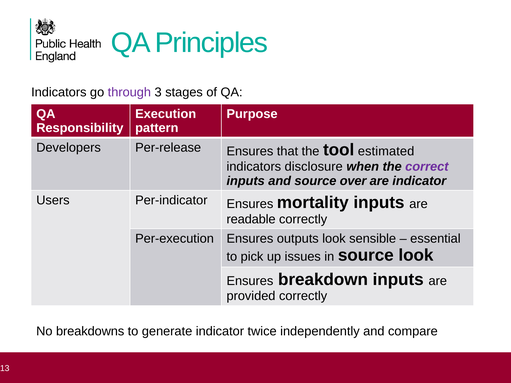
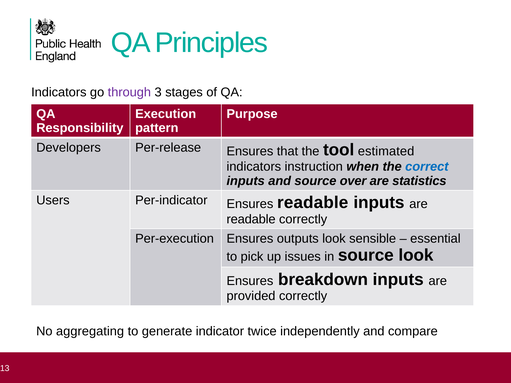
disclosure: disclosure -> instruction (314, 167)
correct colour: purple -> blue (427, 167)
are indicator: indicator -> statistics (419, 181)
Ensures mortality: mortality -> readable (313, 203)
breakdowns: breakdowns -> aggregating (90, 331)
